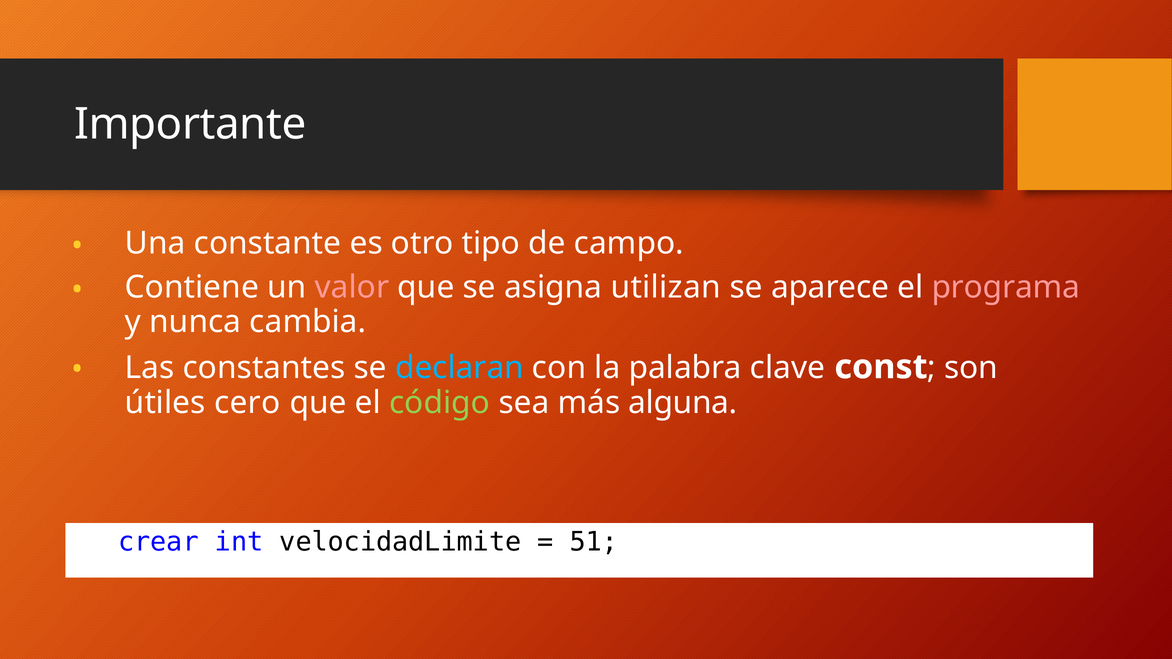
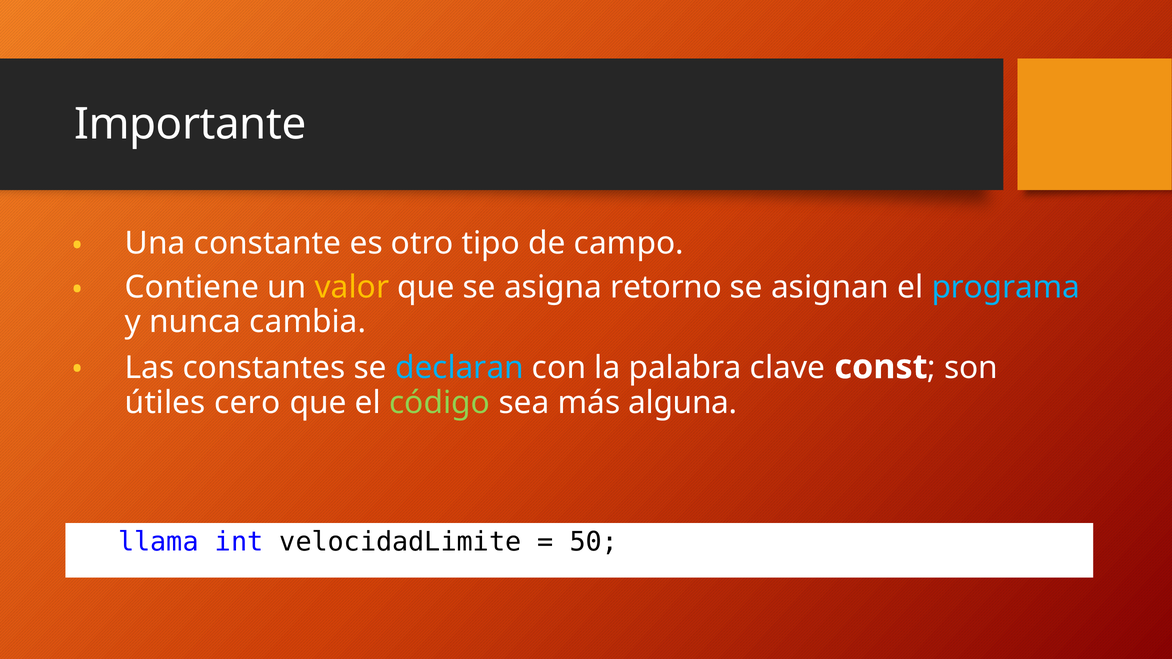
valor colour: pink -> yellow (352, 287)
utilizan: utilizan -> retorno (666, 287)
aparece: aparece -> asignan (830, 287)
programa colour: pink -> light blue (1006, 287)
crear: crear -> llama (158, 542)
51: 51 -> 50 (594, 542)
